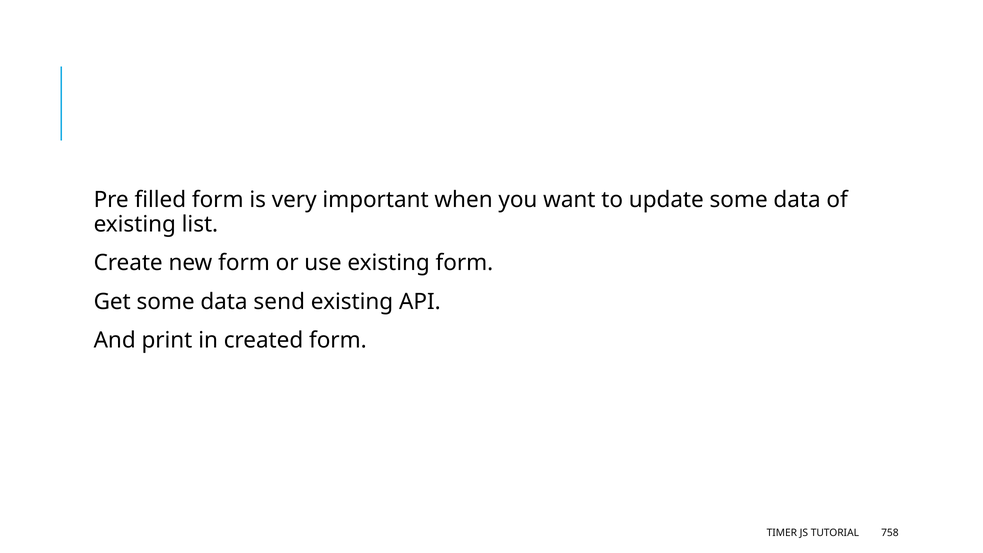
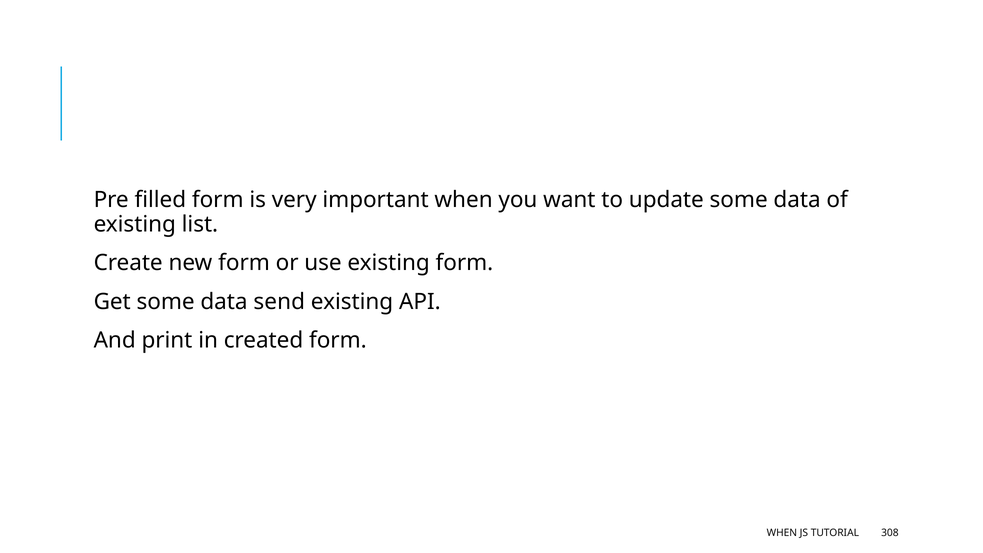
TIMER: TIMER -> WHEN (782, 533)
758: 758 -> 308 (890, 533)
